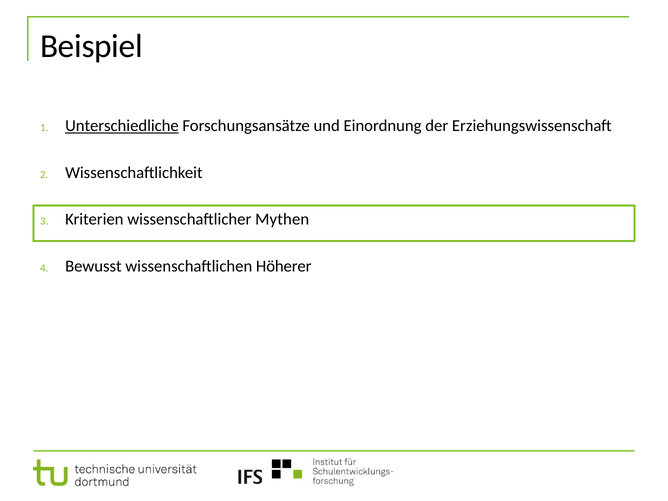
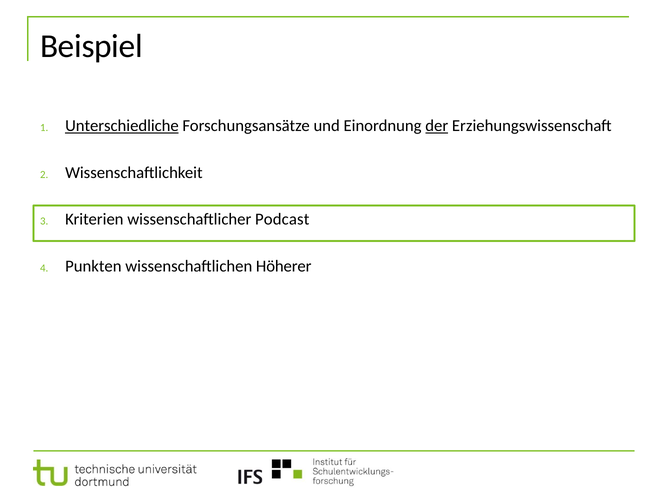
der underline: none -> present (437, 126)
Mythen: Mythen -> Podcast (282, 219)
Bewusst: Bewusst -> Punkten (93, 266)
